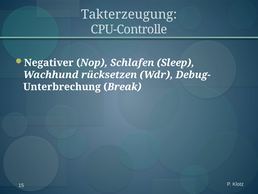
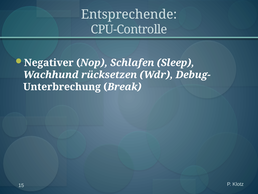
Takterzeugung: Takterzeugung -> Entsprechende (129, 14)
